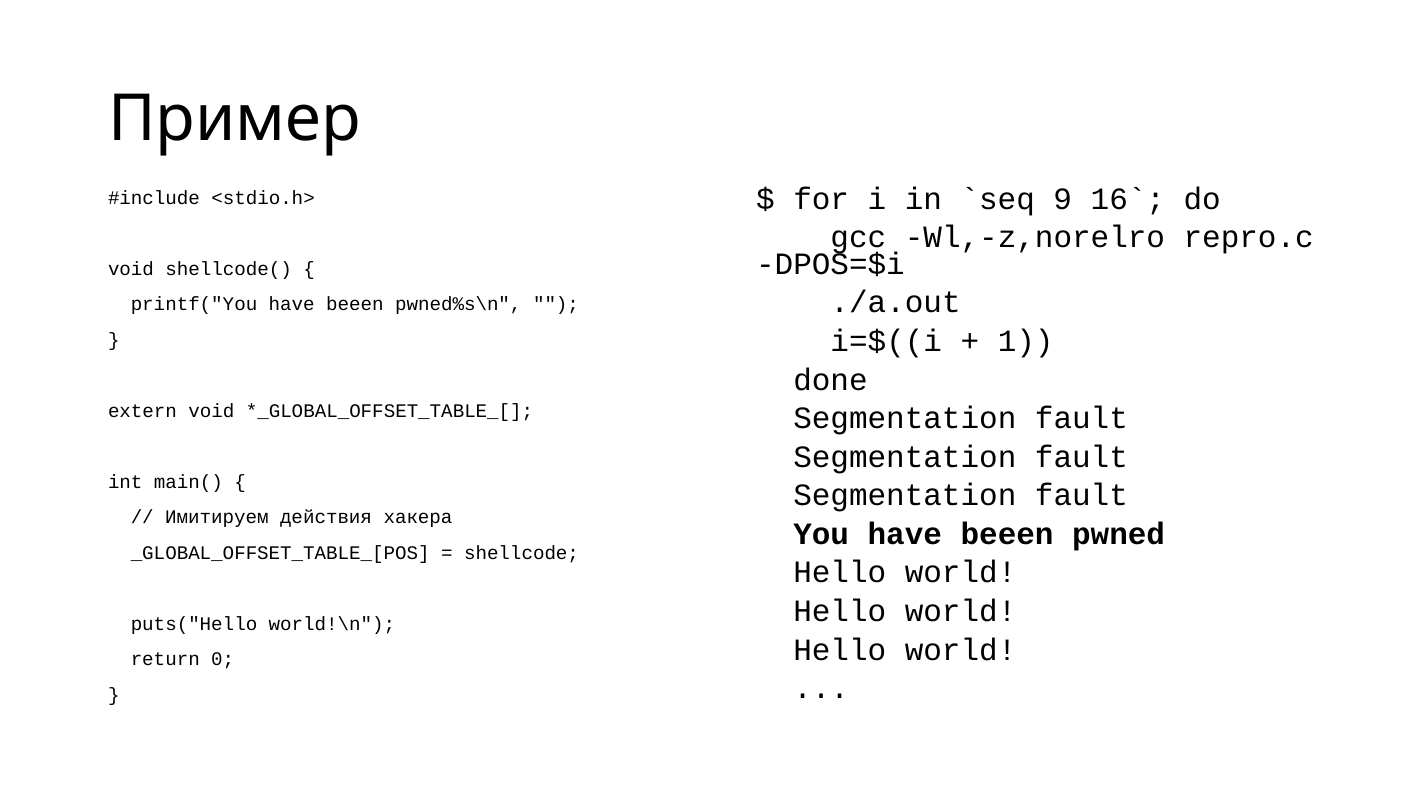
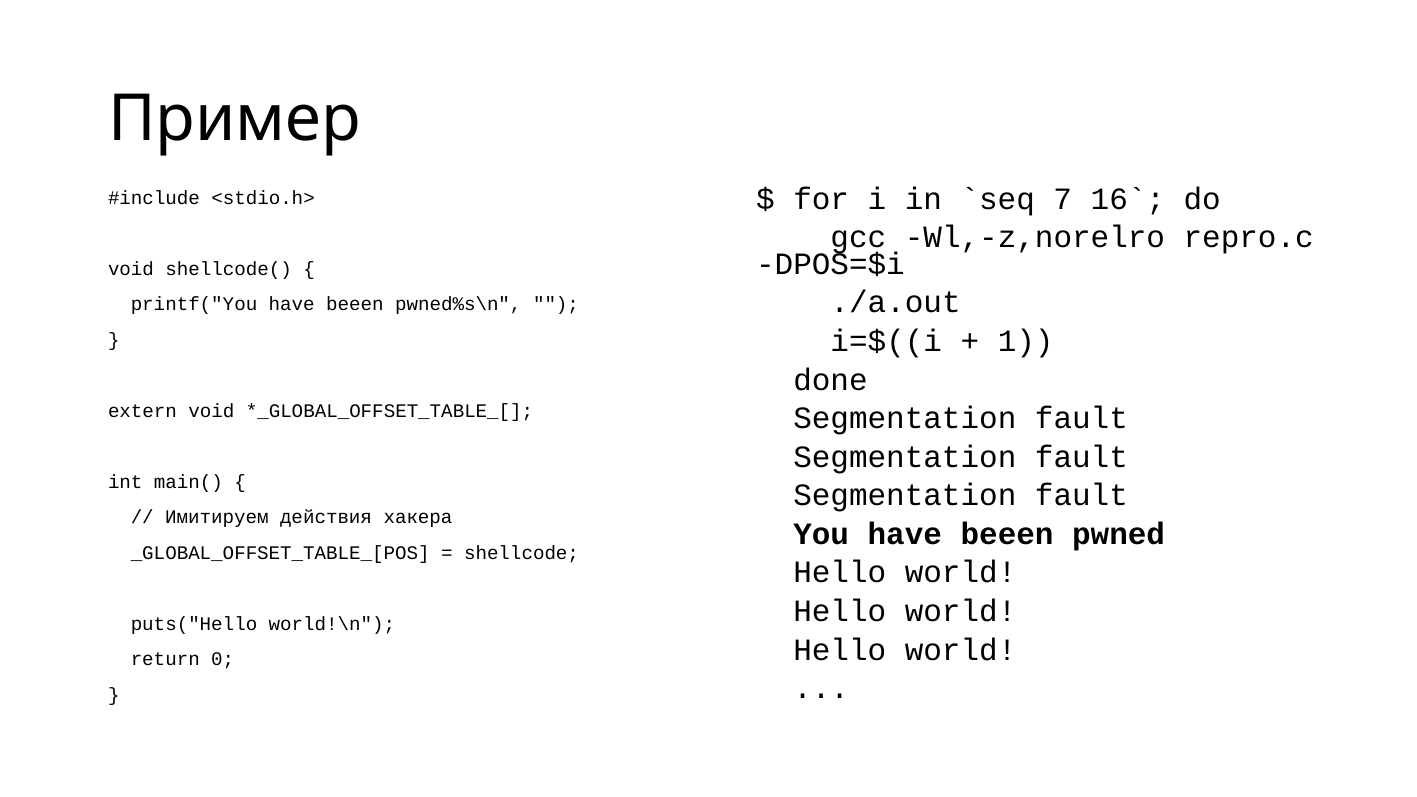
9: 9 -> 7 (1063, 199)
